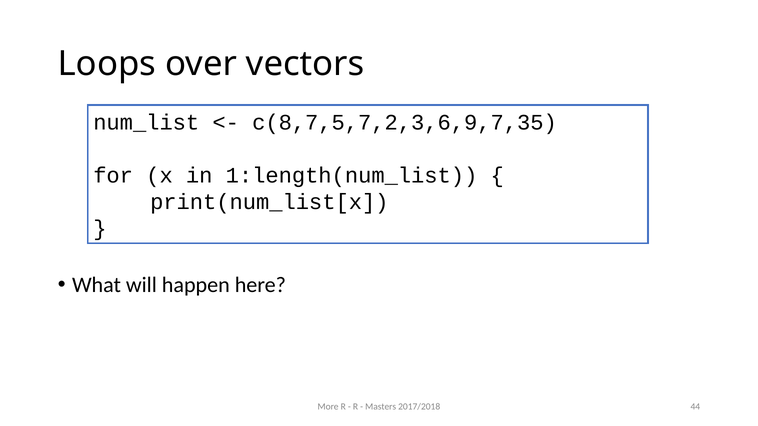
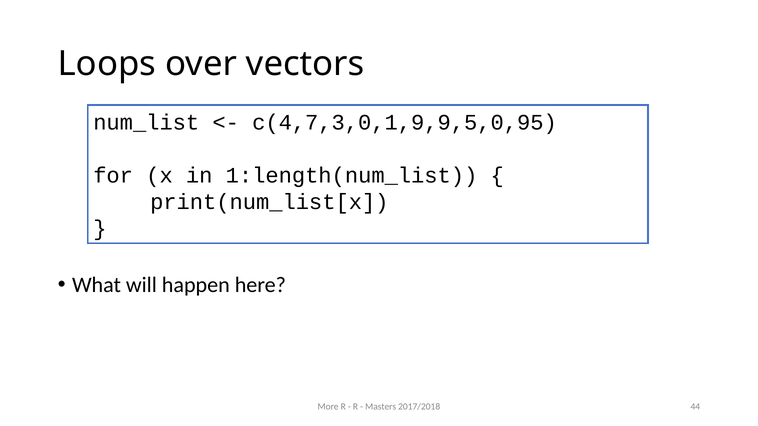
c(8,7,5,7,2,3,6,9,7,35: c(8,7,5,7,2,3,6,9,7,35 -> c(4,7,3,0,1,9,9,5,0,95 (404, 123)
